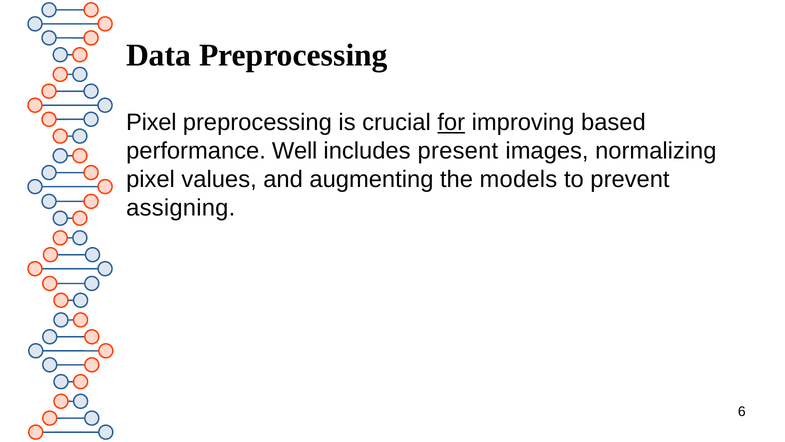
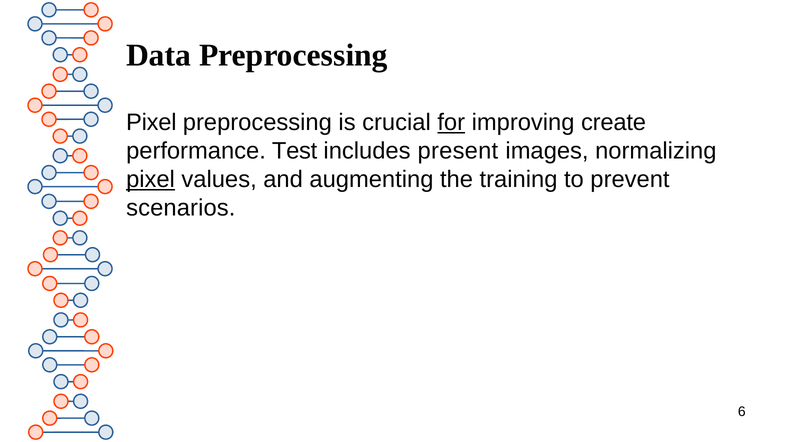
based: based -> create (614, 122)
Well: Well -> Test (295, 151)
pixel underline: none -> present (151, 179)
models: models -> training (519, 179)
assigning: assigning -> scenarios (181, 208)
